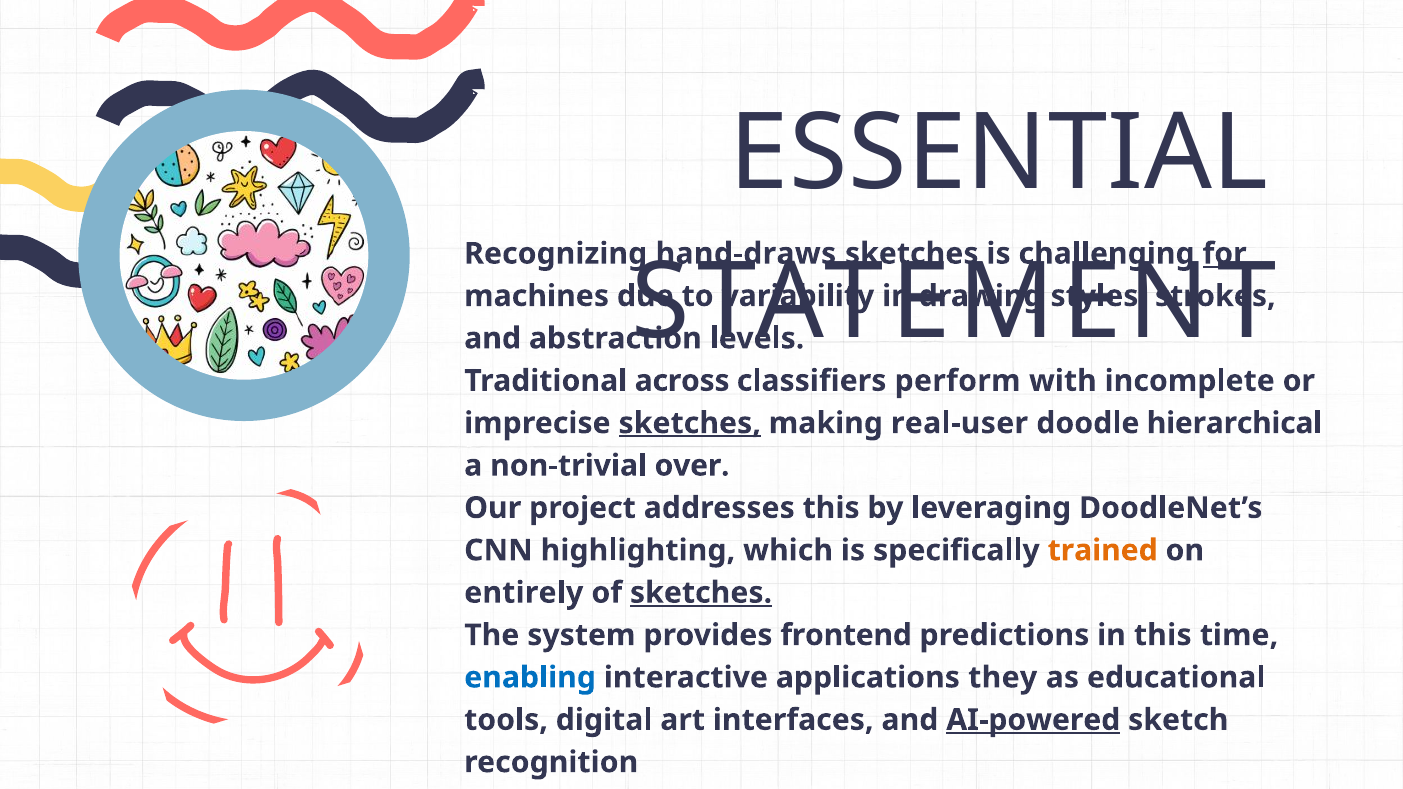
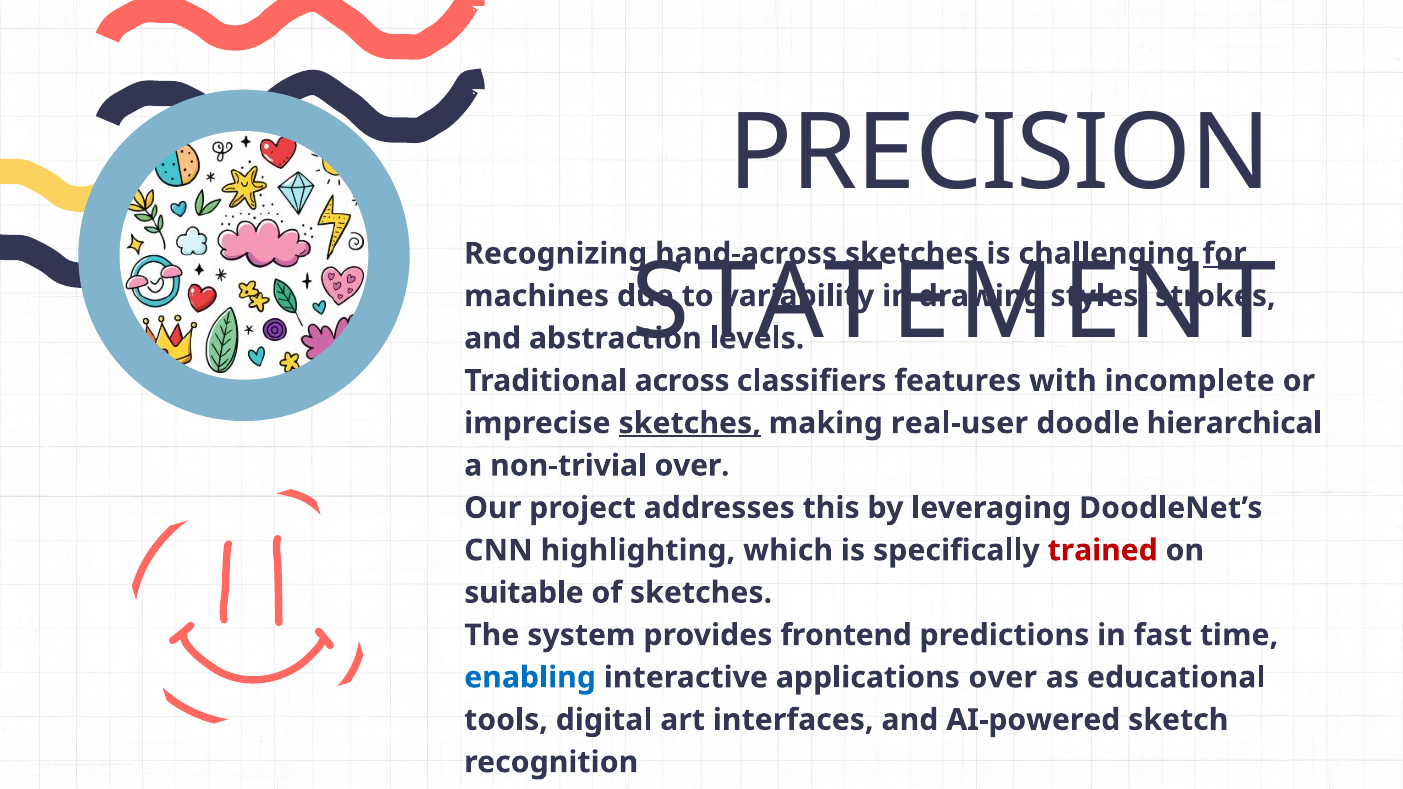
ESSENTIAL: ESSENTIAL -> PRECISION (1000, 154)
hand-draws: hand-draws -> hand-across (746, 254)
perform: perform -> features (958, 381)
trained colour: orange -> red (1103, 550)
entirely: entirely -> suitable (524, 593)
sketches underline: present -> none (701, 593)
in this: this -> fast (1163, 635)
applications they: they -> over (1003, 678)
AI-powered underline: present -> none (1033, 720)
